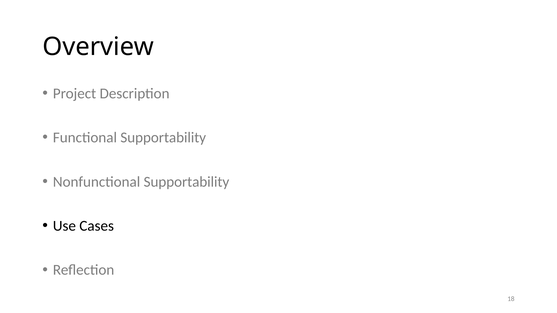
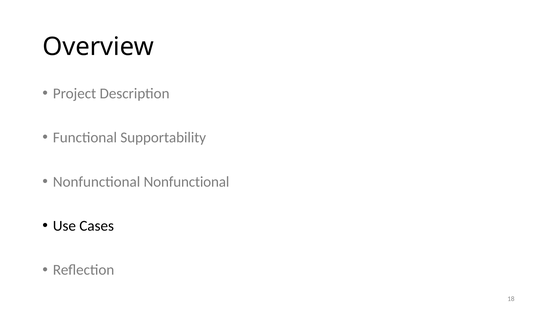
Nonfunctional Supportability: Supportability -> Nonfunctional (186, 182)
